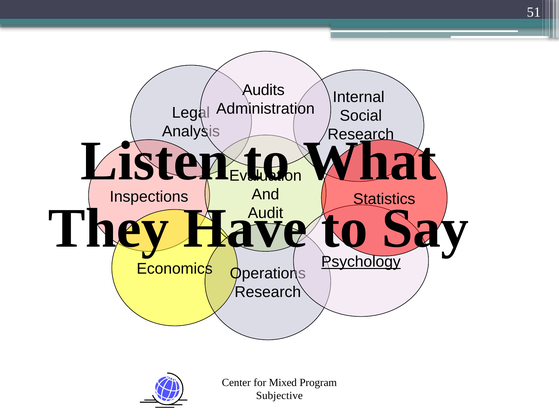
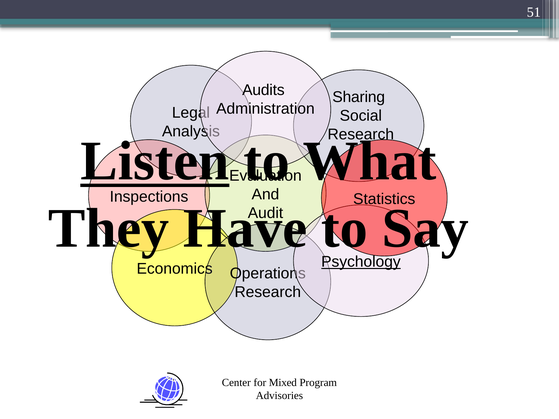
Internal: Internal -> Sharing (359, 97)
Listen underline: none -> present (155, 161)
Subjective: Subjective -> Advisories (279, 396)
